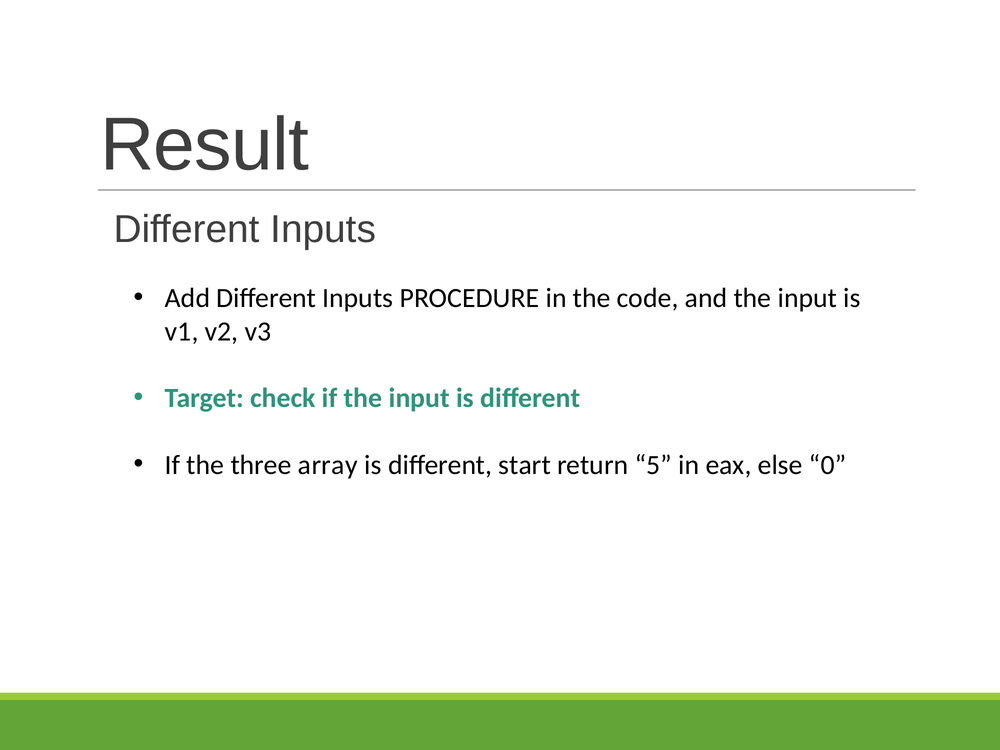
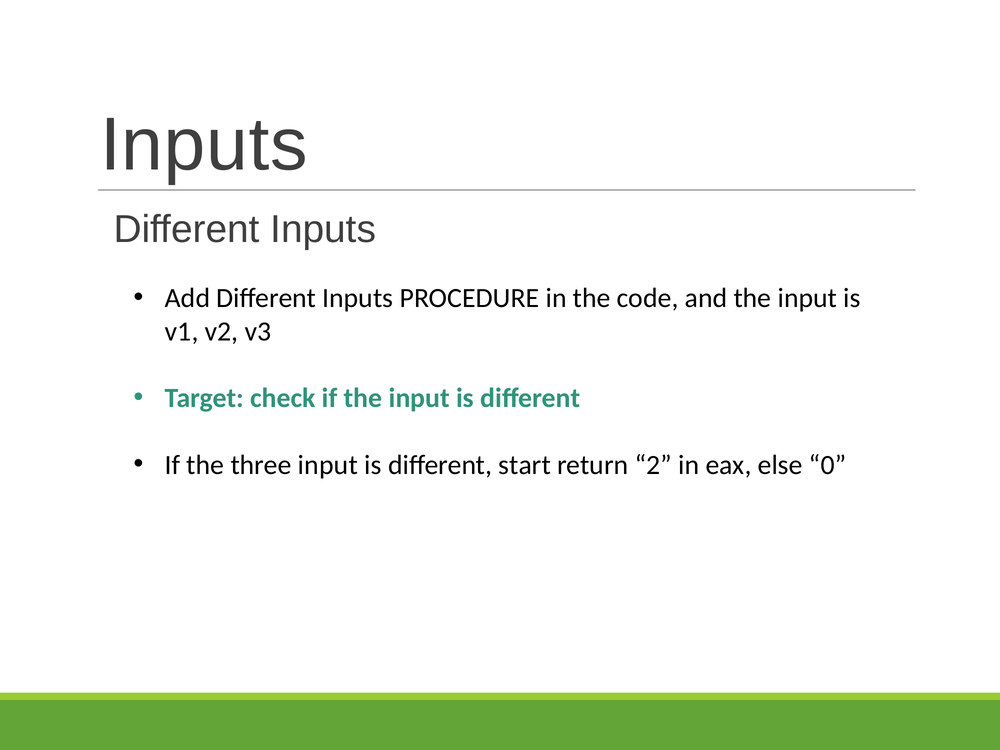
Result: Result -> Inputs (204, 145)
three array: array -> input (328, 465)
5: 5 -> 2 (653, 465)
